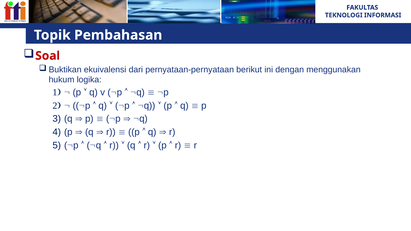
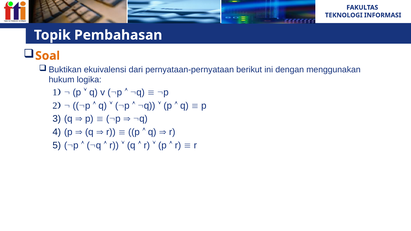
Soal colour: red -> orange (48, 56)
